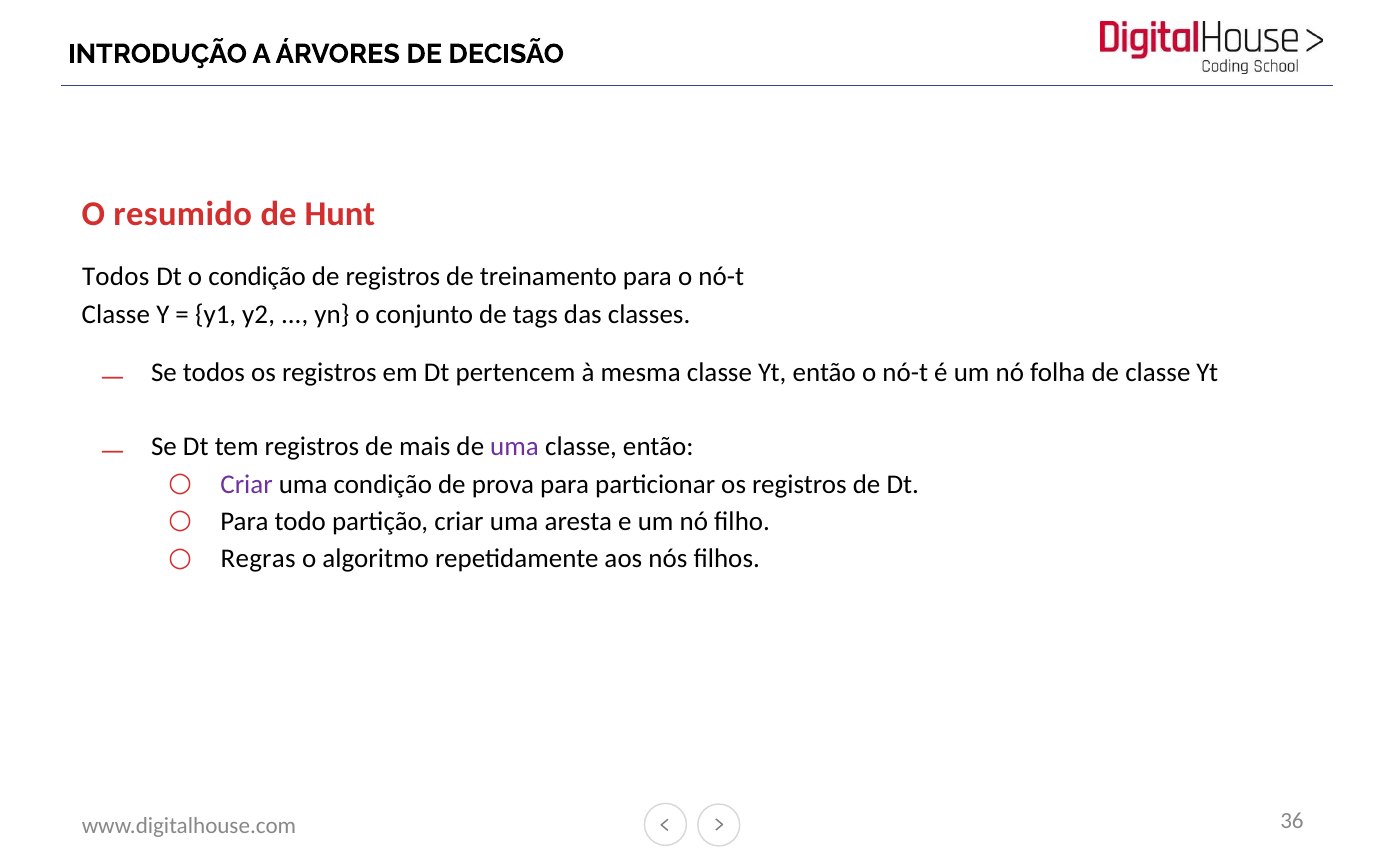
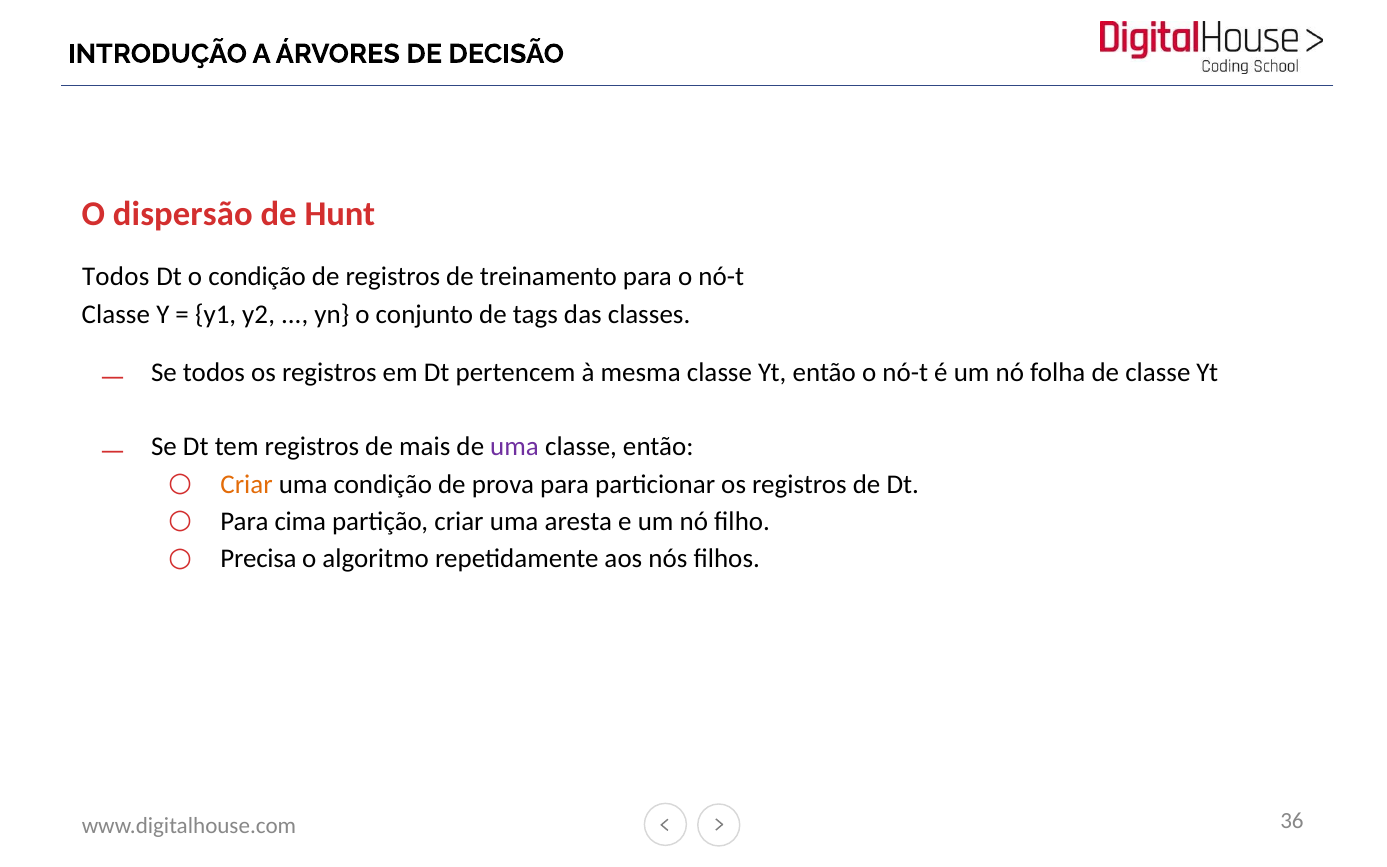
resumido: resumido -> dispersão (183, 215)
Criar colour: purple -> orange (247, 484)
todo: todo -> cima (300, 521)
Regras: Regras -> Precisa (258, 558)
